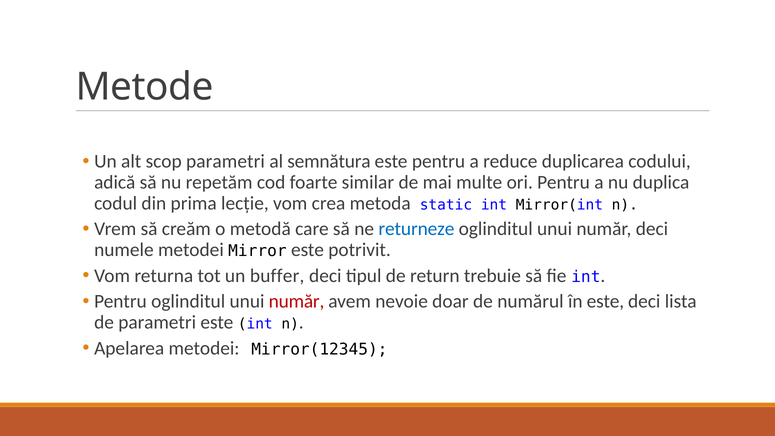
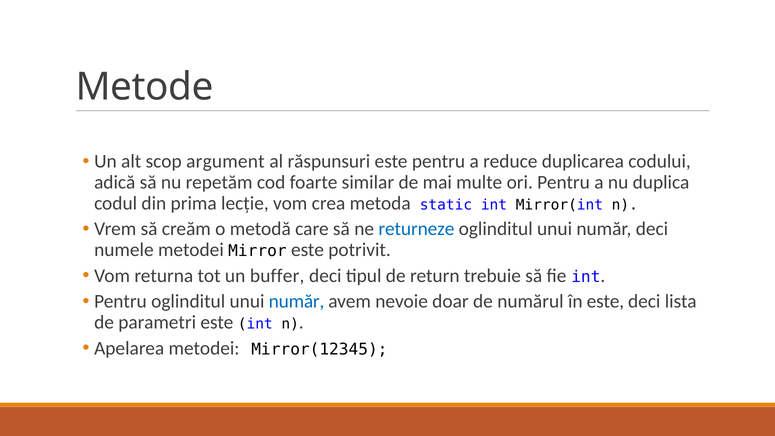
scop parametri: parametri -> argument (225, 161)
semnătura: semnătura -> răspunsuri (329, 161)
număr colour: red -> blue (297, 301)
